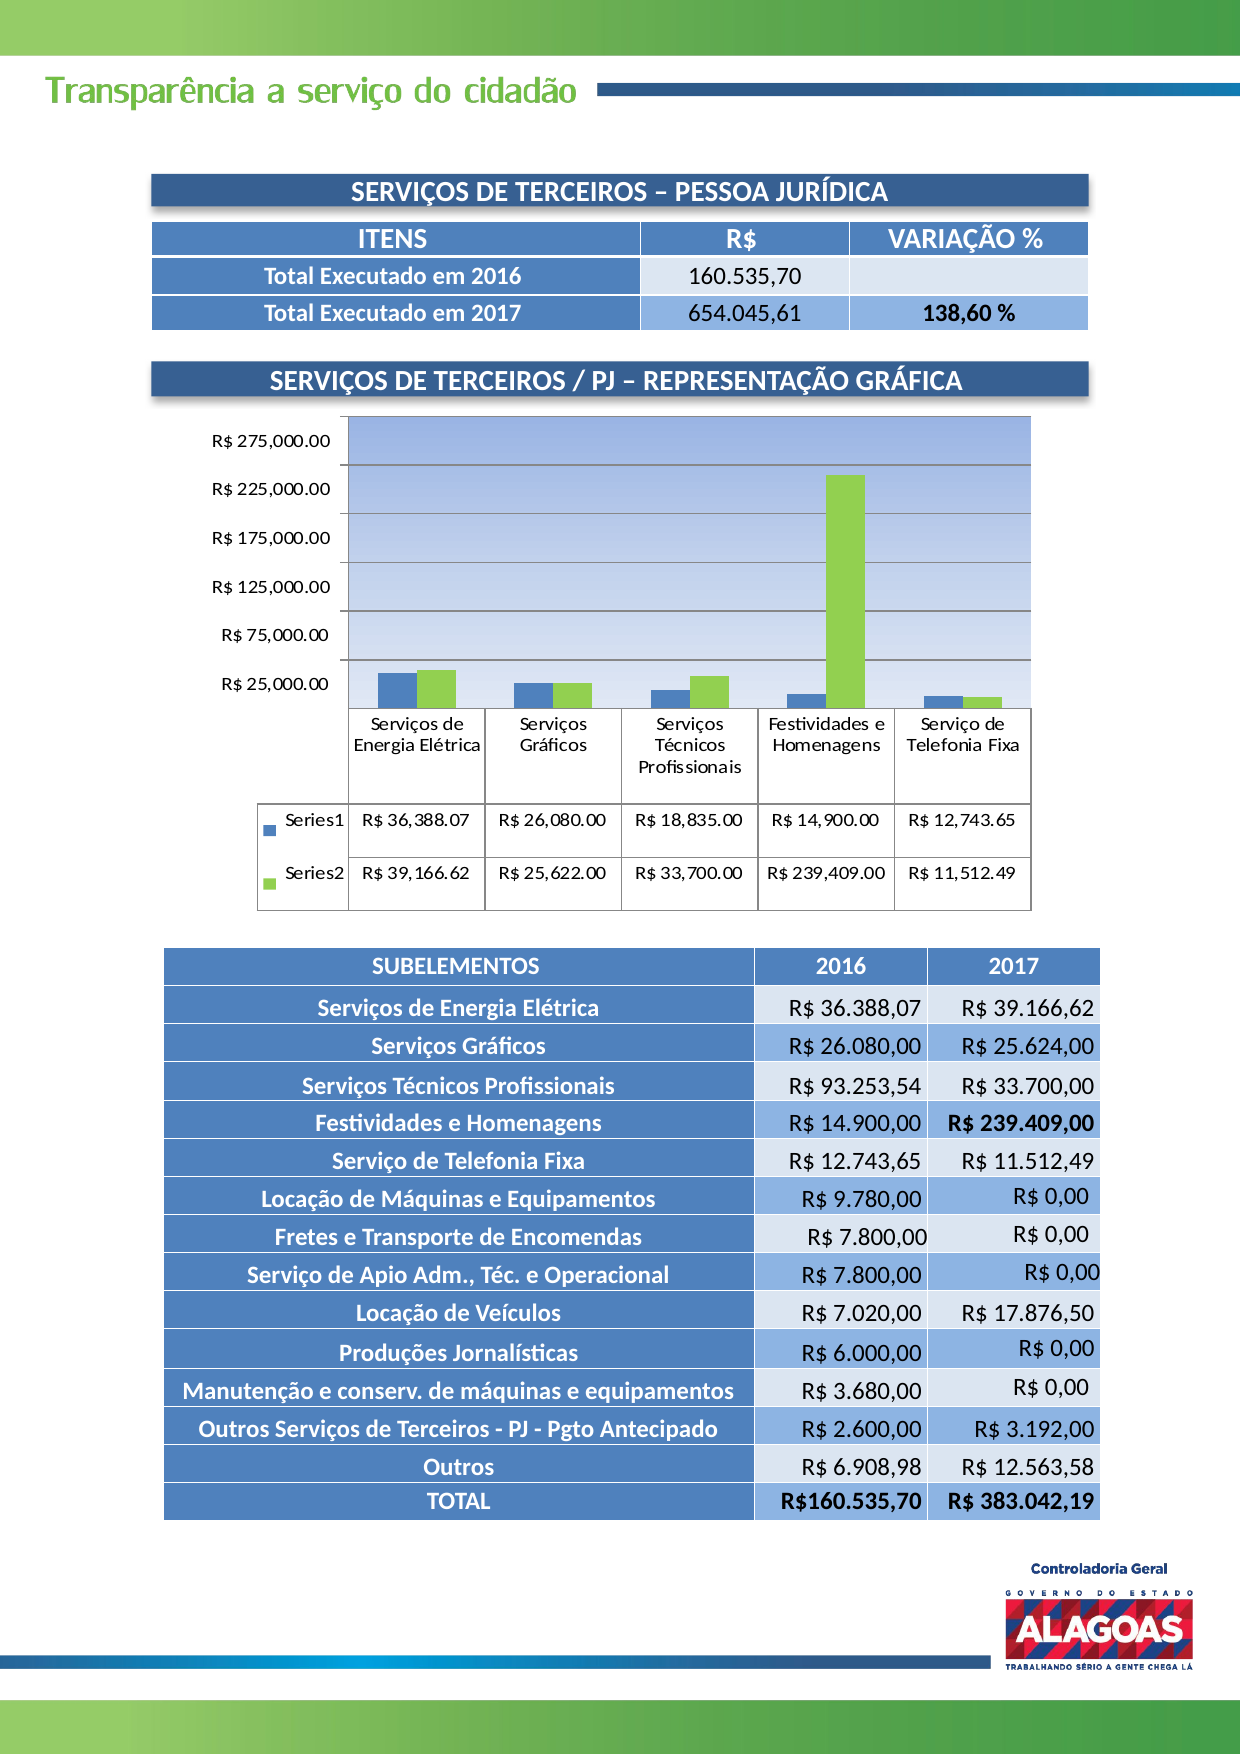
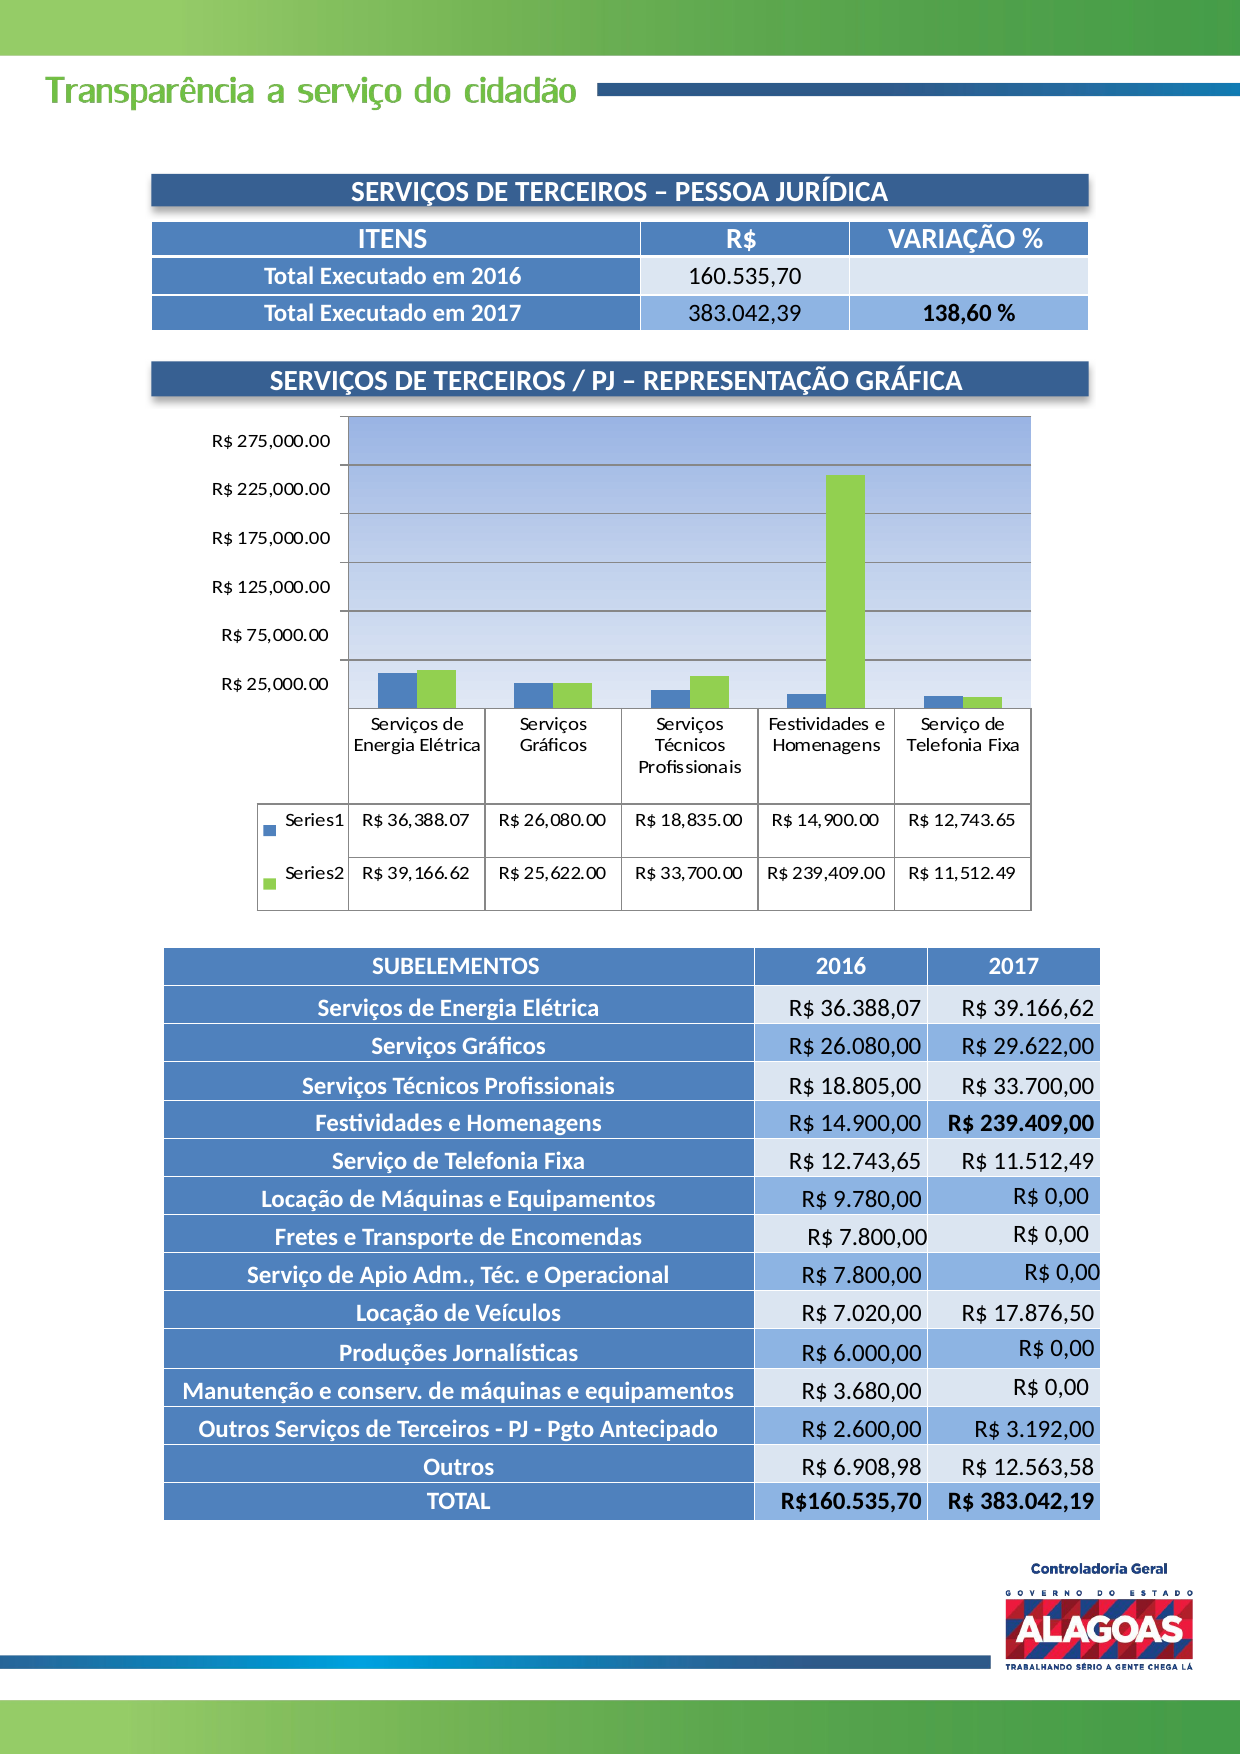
654.045,61: 654.045,61 -> 383.042,39 (745, 313)
25.624,00: 25.624,00 -> 29.622,00 (1044, 1046)
93.253,54: 93.253,54 -> 18.805,00 (871, 1086)
